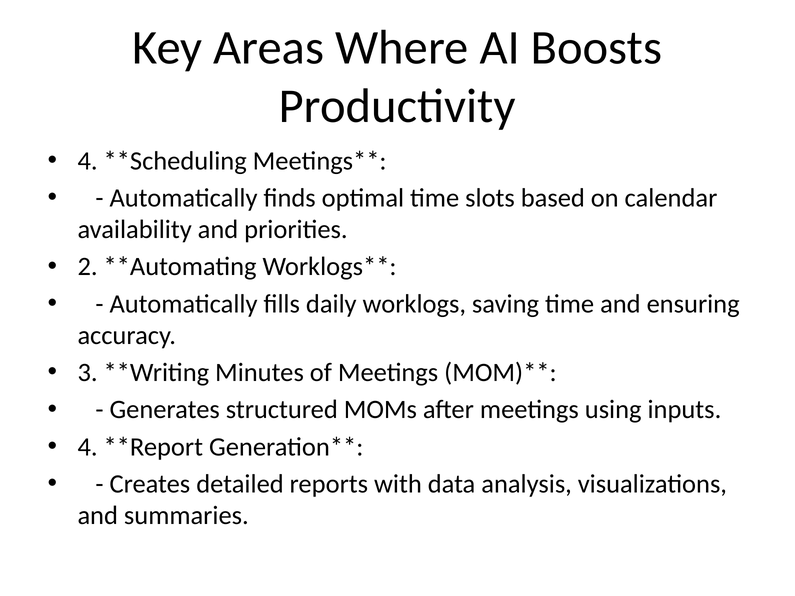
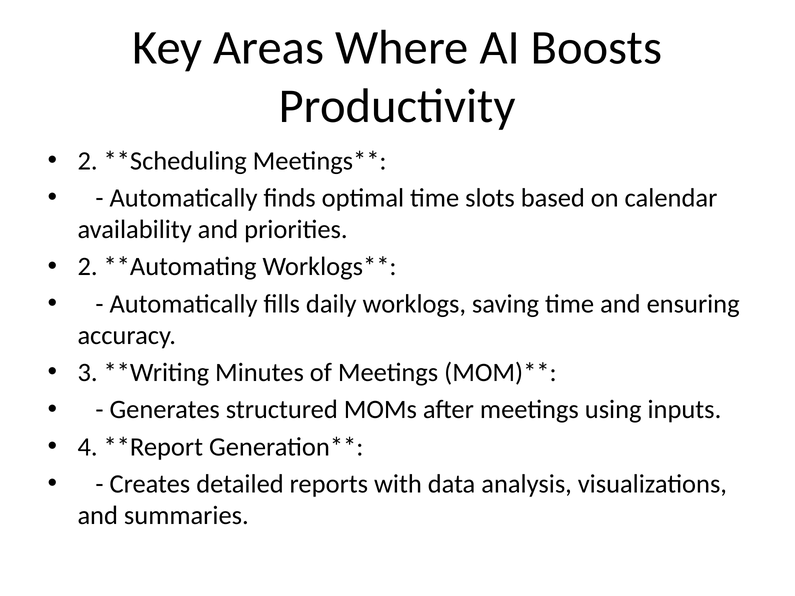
4: 4 -> 2 (88, 161)
